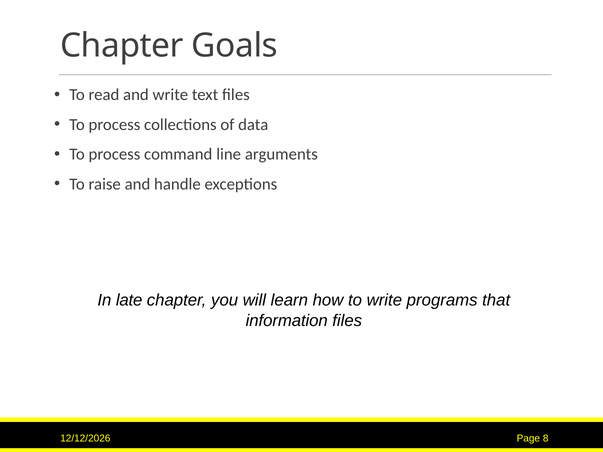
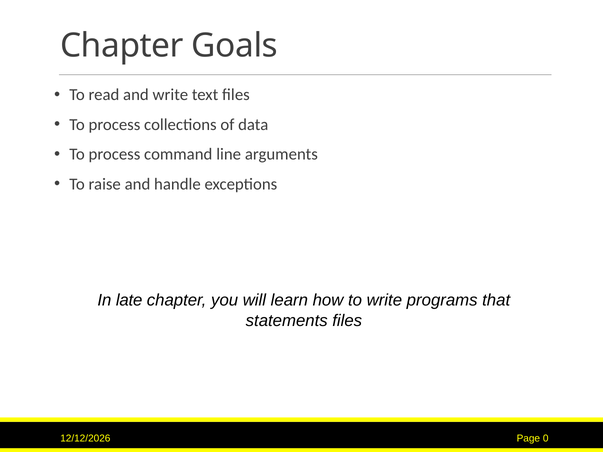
information: information -> statements (287, 321)
8: 8 -> 0 (546, 439)
